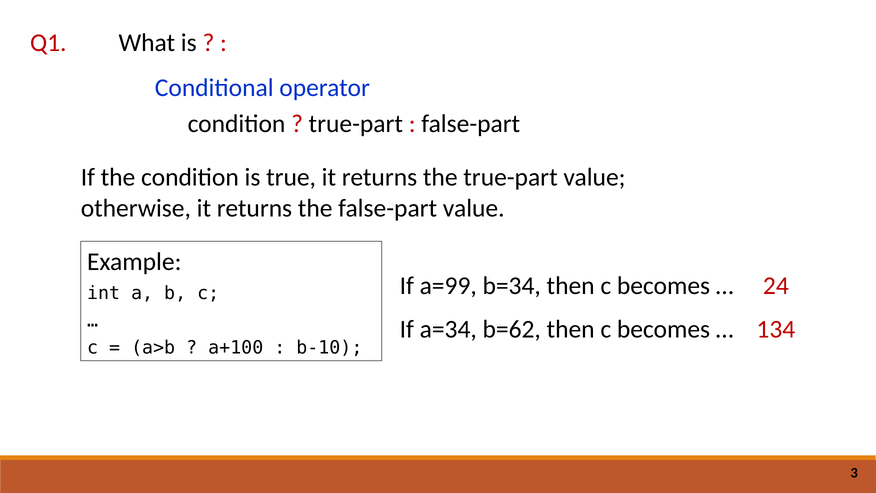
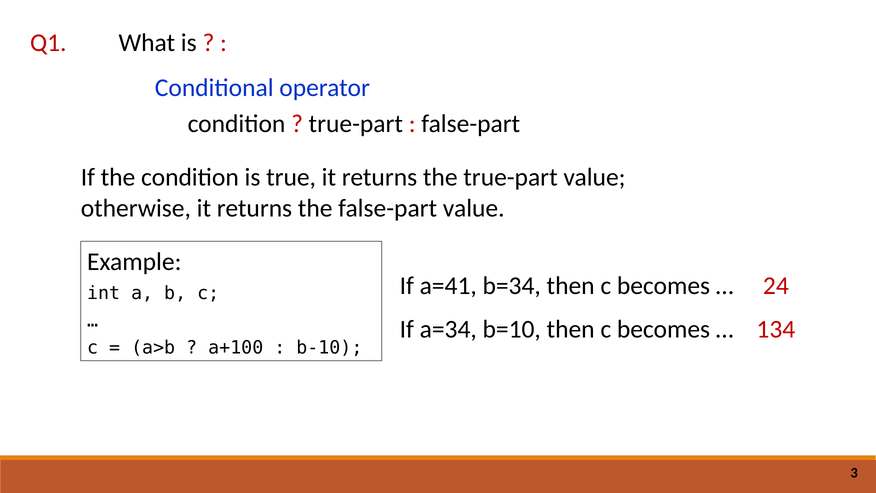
a=99: a=99 -> a=41 (448, 285)
b=62: b=62 -> b=10 (512, 329)
